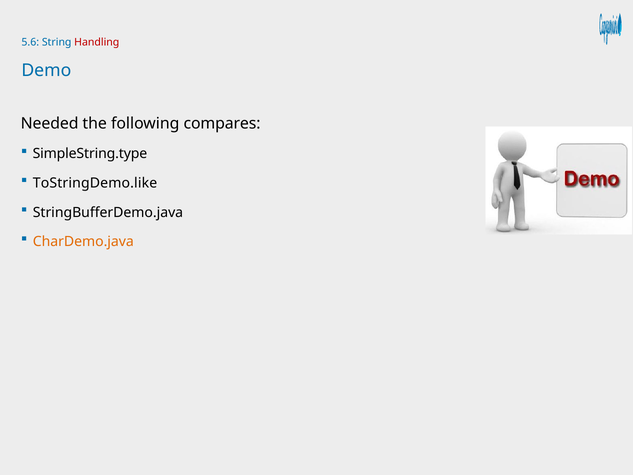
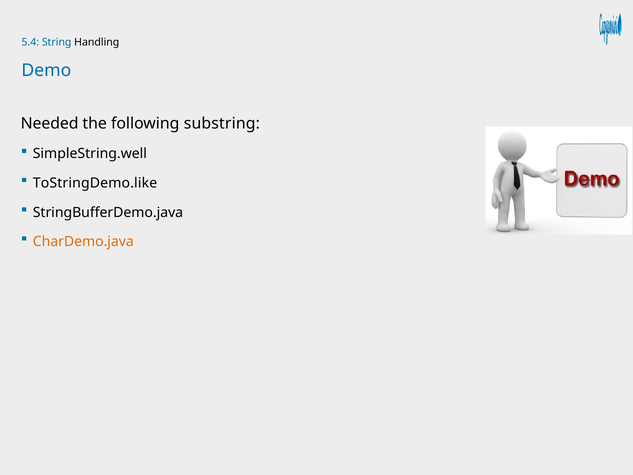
5.6: 5.6 -> 5.4 (30, 42)
Handling colour: red -> black (97, 42)
compares: compares -> substring (222, 124)
SimpleString.type: SimpleString.type -> SimpleString.well (90, 154)
